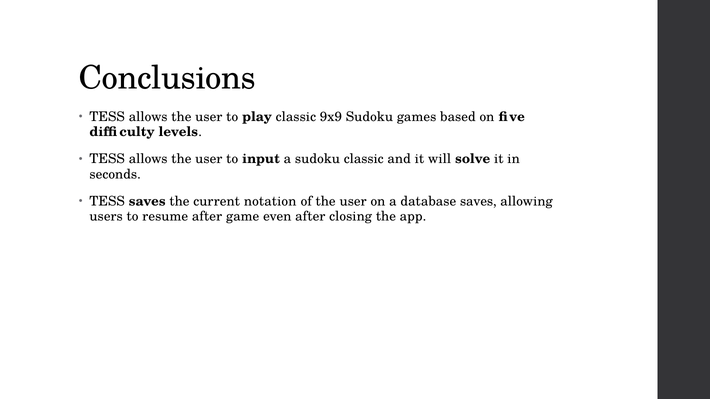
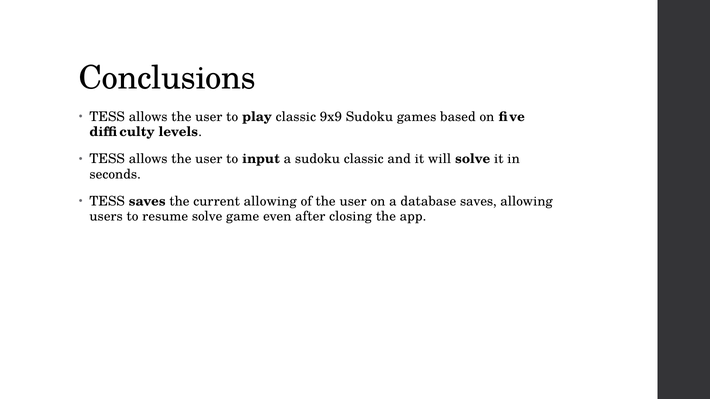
current notation: notation -> allowing (270, 201)
resume after: after -> solve (207, 216)
